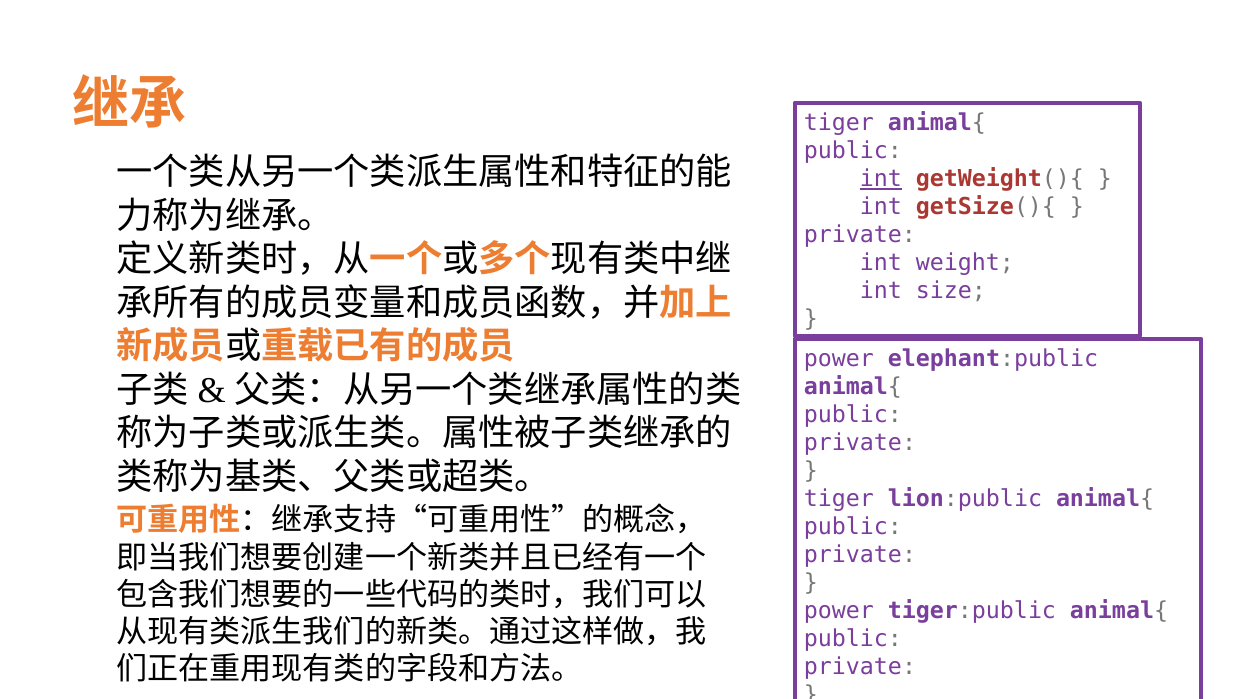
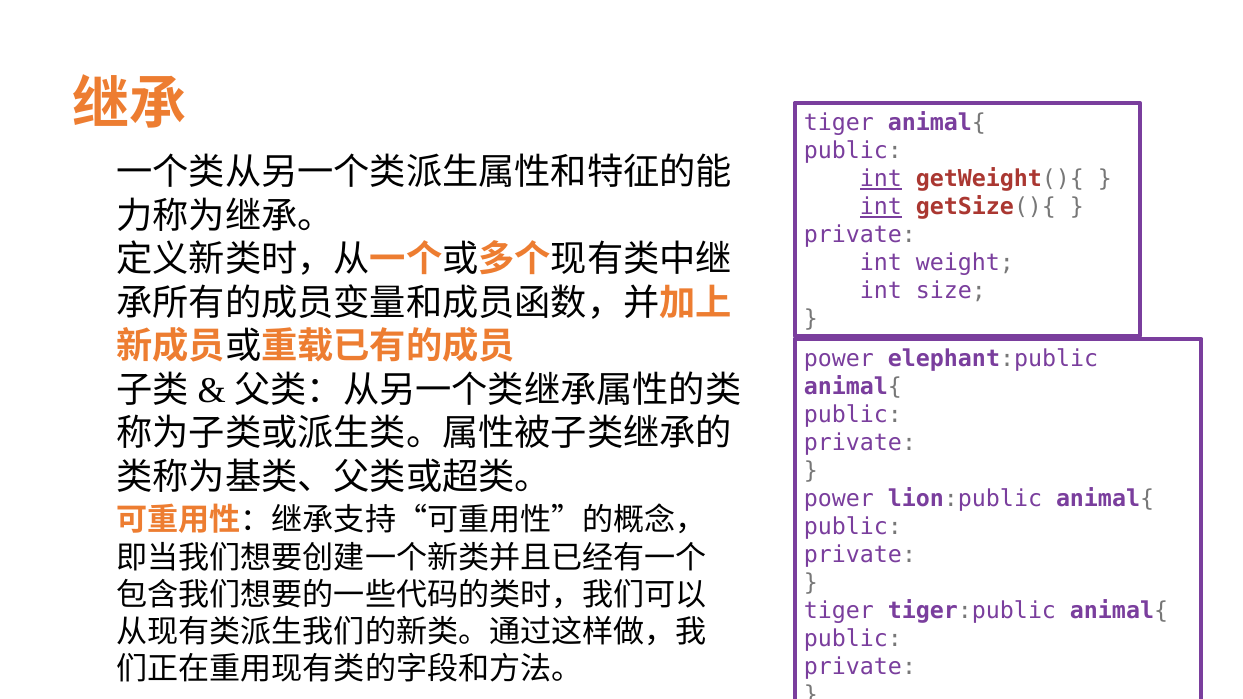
int underline: none -> present (881, 207)
tiger: tiger -> power (839, 499)
power: power -> tiger (839, 611)
